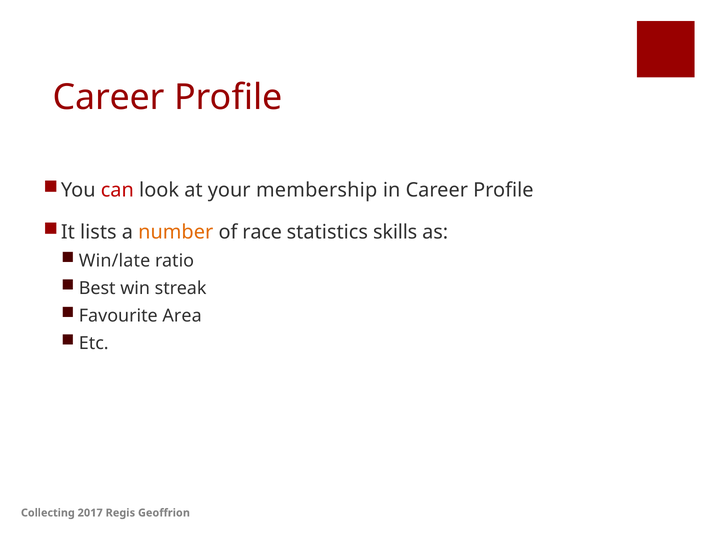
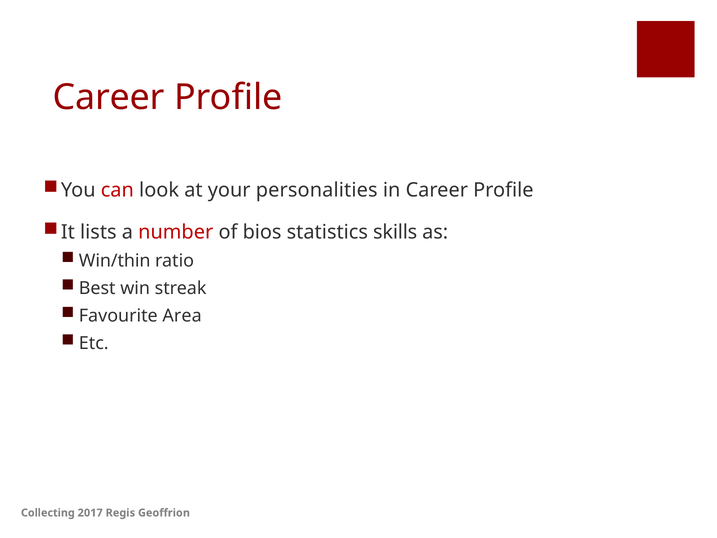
membership: membership -> personalities (317, 190)
number colour: orange -> red (176, 232)
race: race -> bios (262, 232)
Win/late: Win/late -> Win/thin (115, 261)
